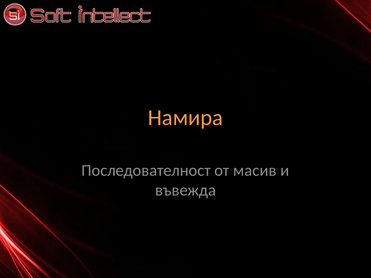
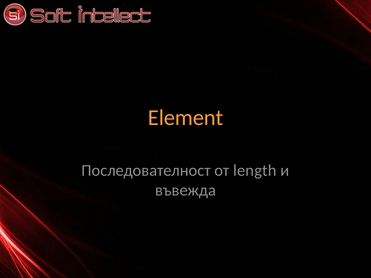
Намира: Намира -> Element (186, 118)
масив: масив -> length (255, 171)
